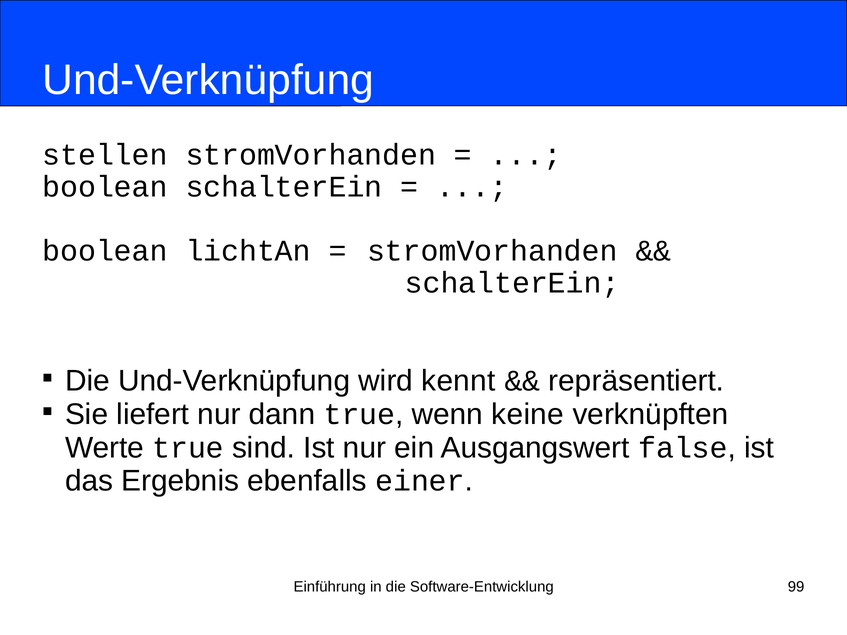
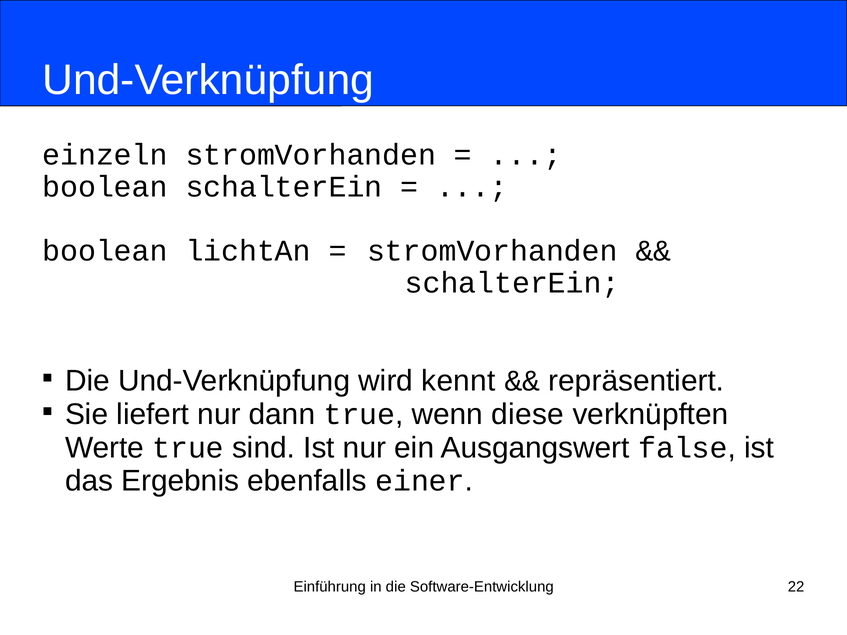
stellen: stellen -> einzeln (105, 155)
keine: keine -> diese (528, 414)
99: 99 -> 22 (796, 587)
